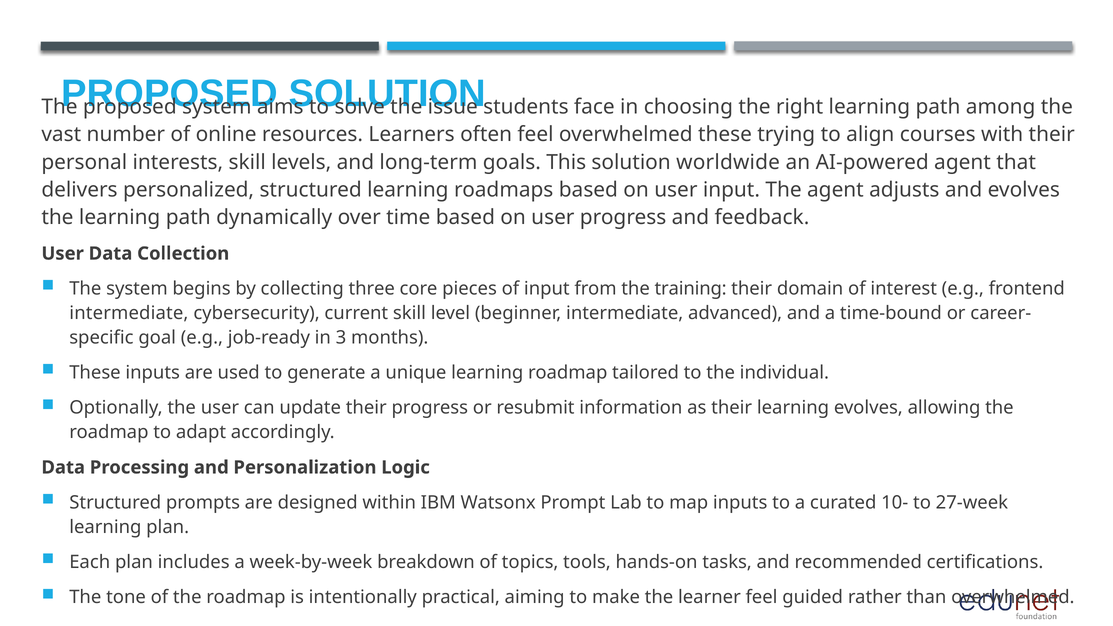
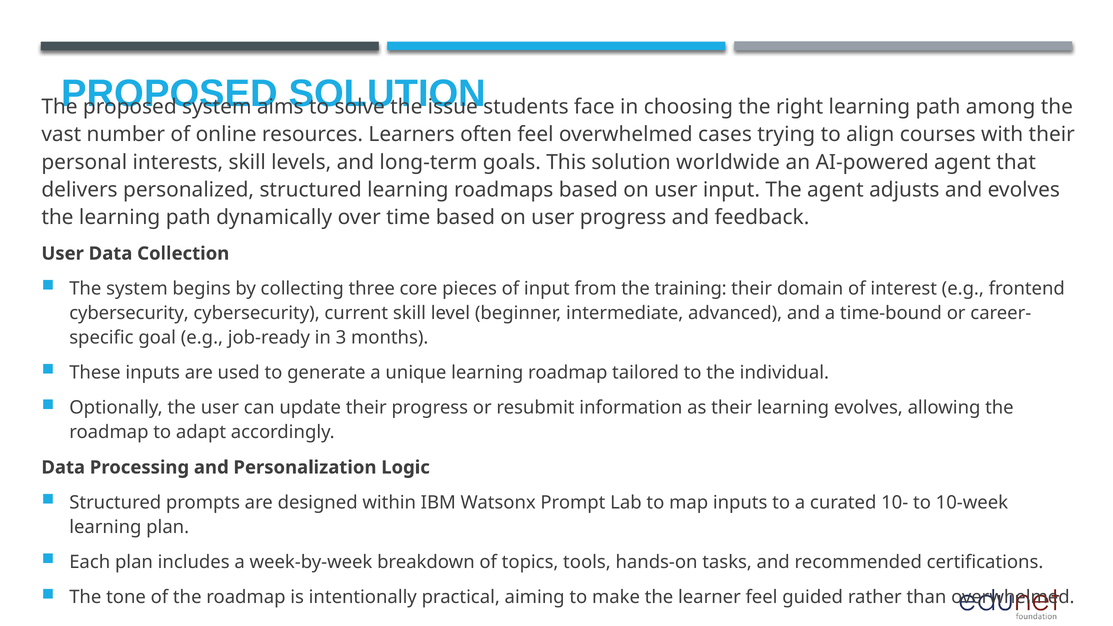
overwhelmed these: these -> cases (725, 135)
intermediate: intermediate -> cybersecurity (129, 313)
27-week: 27-week -> 10-week (972, 503)
